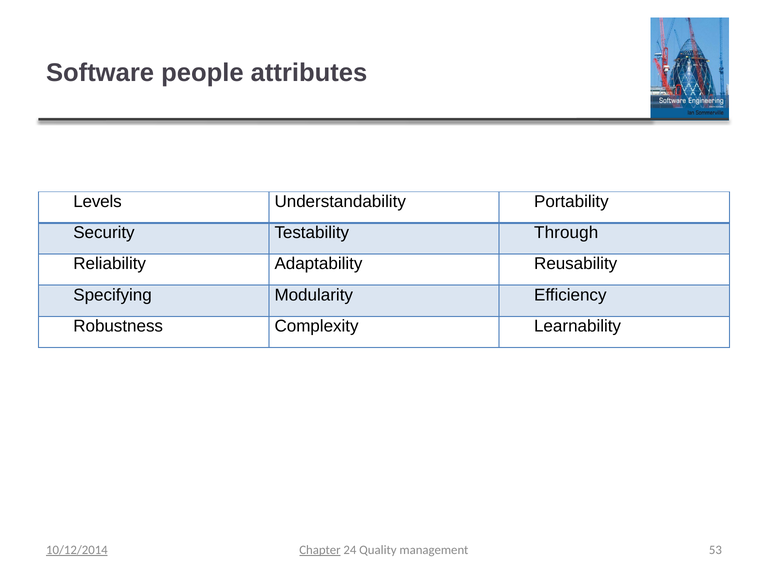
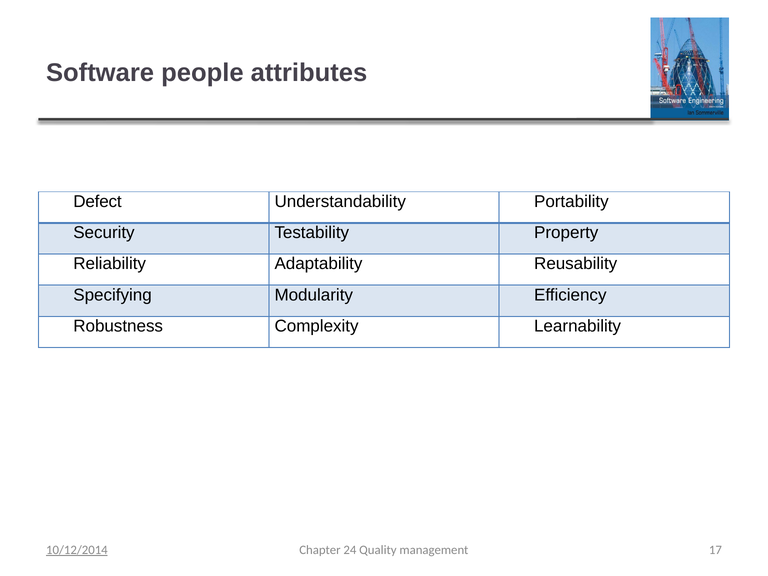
Levels: Levels -> Defect (97, 201)
Through: Through -> Property (566, 233)
Chapter underline: present -> none (320, 550)
53: 53 -> 17 (715, 550)
